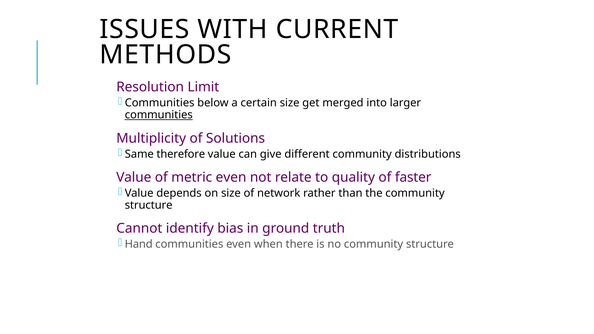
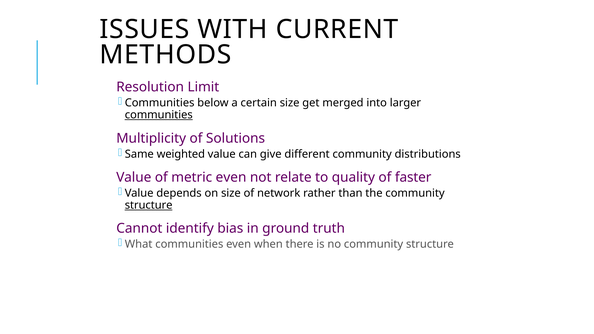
therefore: therefore -> weighted (181, 154)
structure underline: none -> present (149, 205)
Hand: Hand -> What (139, 244)
